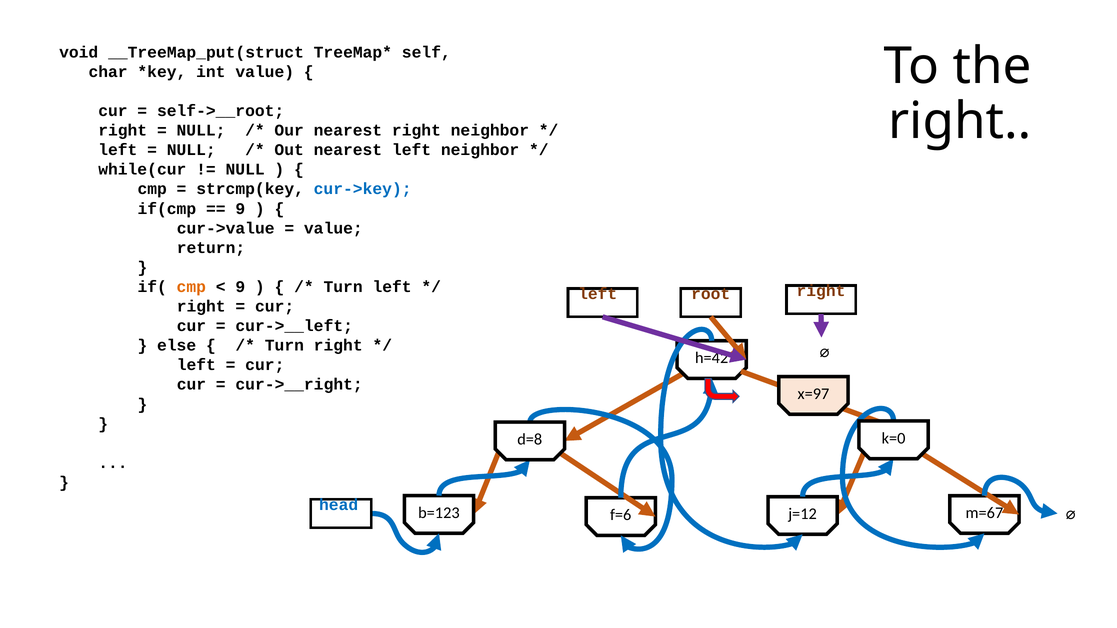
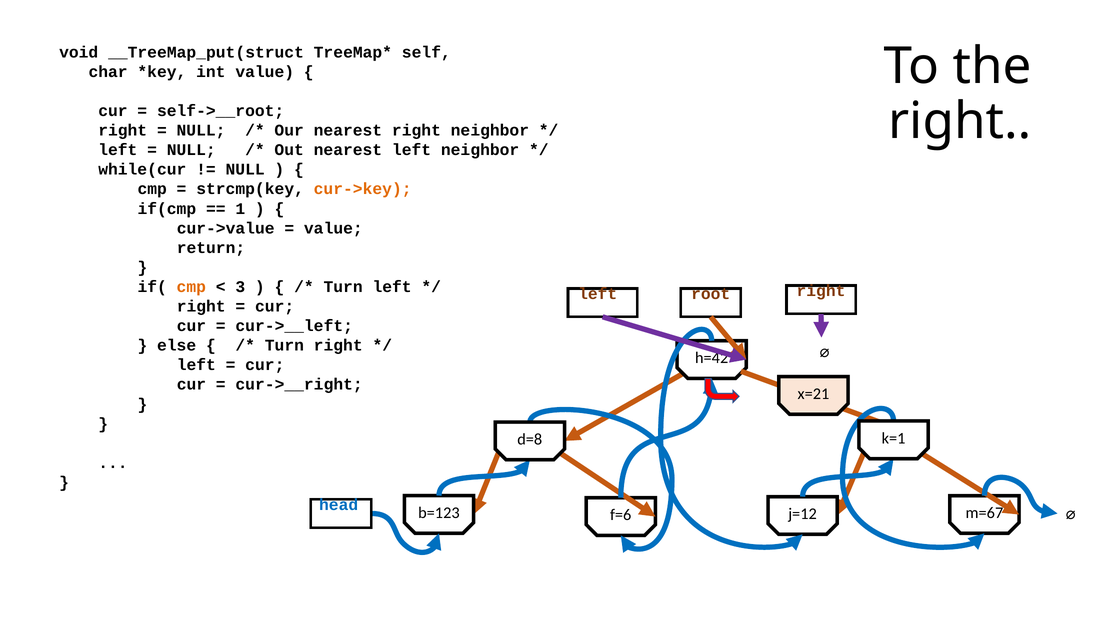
cur->key colour: blue -> orange (363, 189)
9: 9 -> 1 (240, 209)
9: 9 -> 3 (240, 287)
x=97: x=97 -> x=21 (813, 394)
k=0: k=0 -> k=1 (894, 438)
